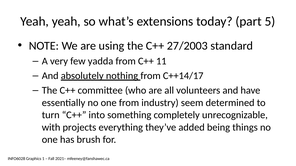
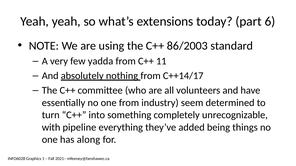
5: 5 -> 6 (270, 21)
27/2003: 27/2003 -> 86/2003 (187, 46)
projects: projects -> pipeline (79, 128)
brush: brush -> along (88, 140)
